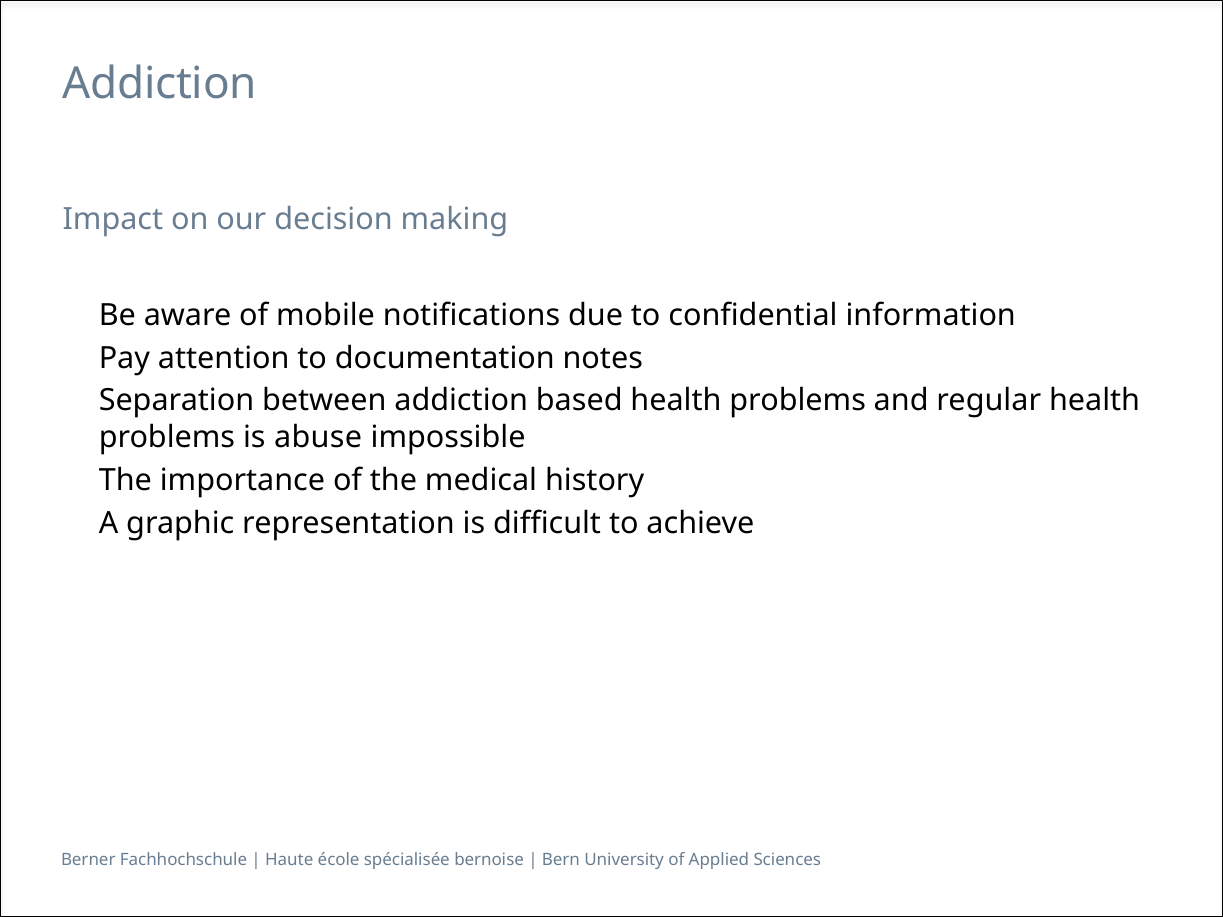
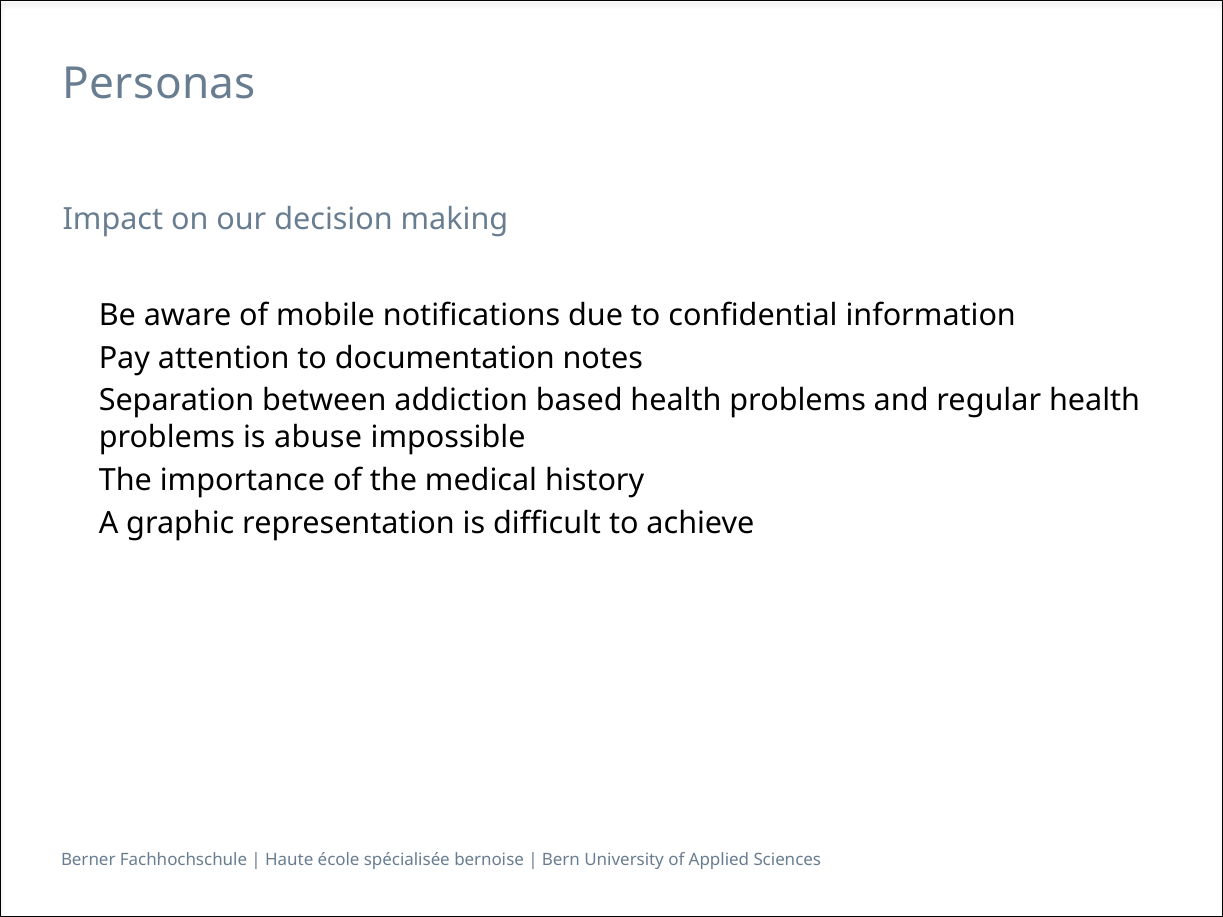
Addiction: Addiction -> Personas (159, 84)
